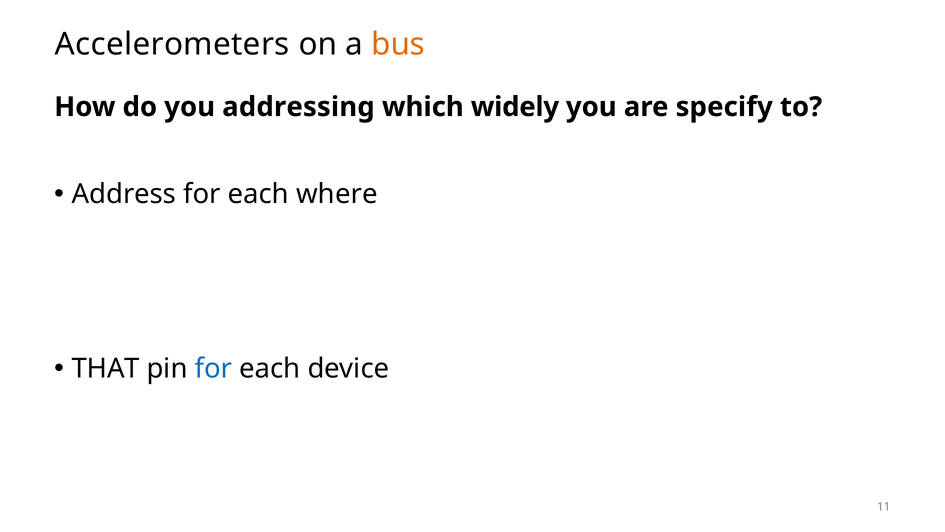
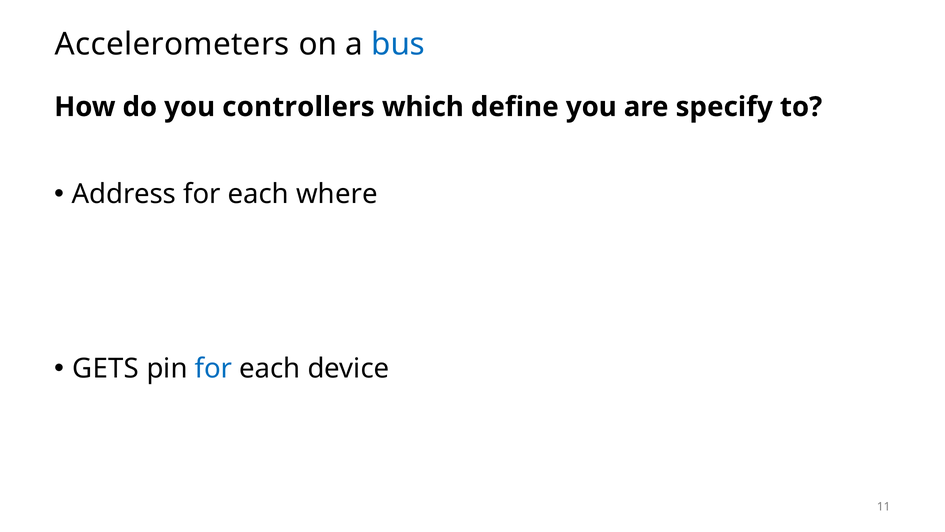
bus colour: orange -> blue (398, 44)
addressing: addressing -> controllers (298, 107)
widely: widely -> define (515, 107)
THAT: THAT -> GETS (106, 368)
